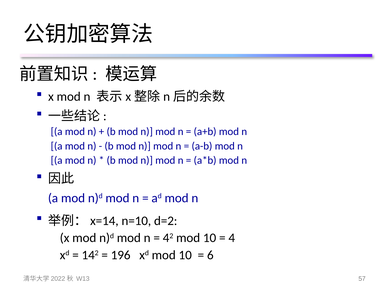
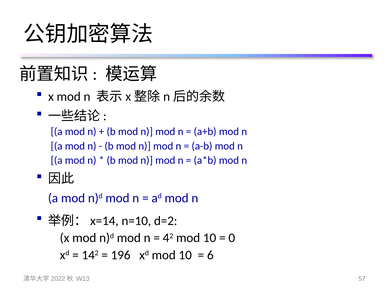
4: 4 -> 0 (232, 238)
